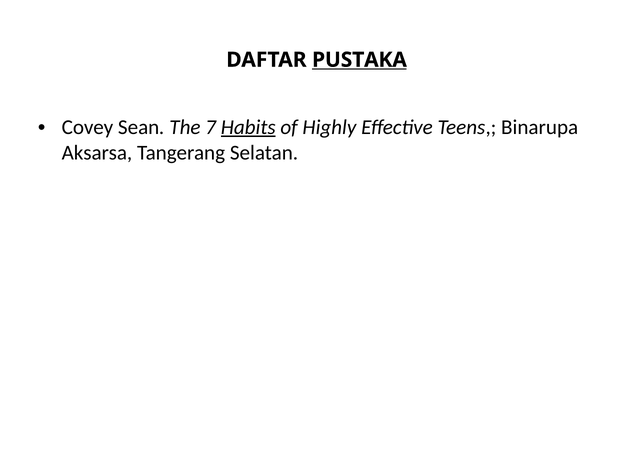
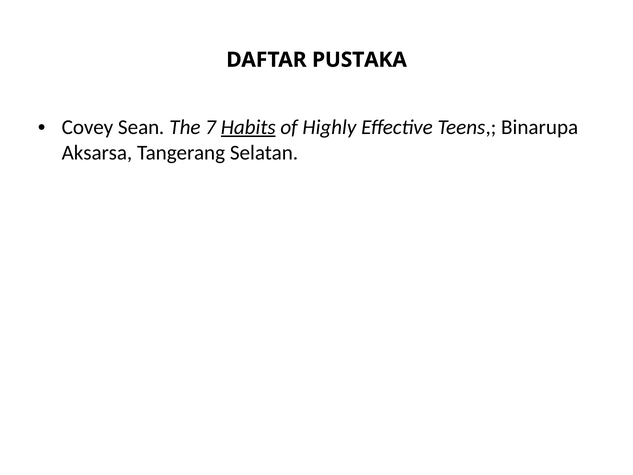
PUSTAKA underline: present -> none (359, 60)
